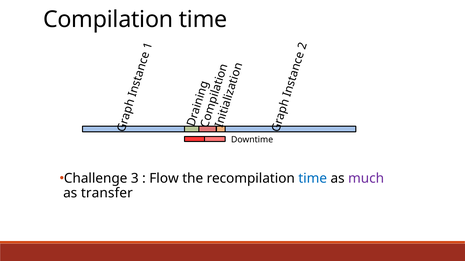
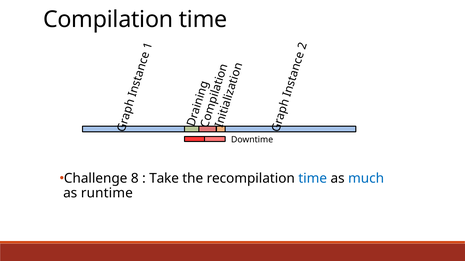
3: 3 -> 8 (135, 179)
Flow: Flow -> Take (164, 179)
much colour: purple -> blue (366, 179)
transfer: transfer -> runtime (107, 193)
